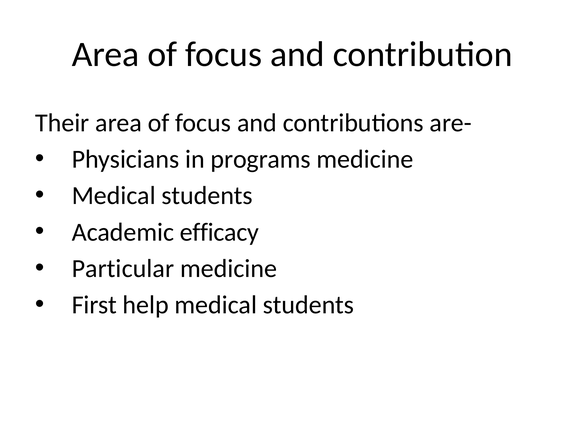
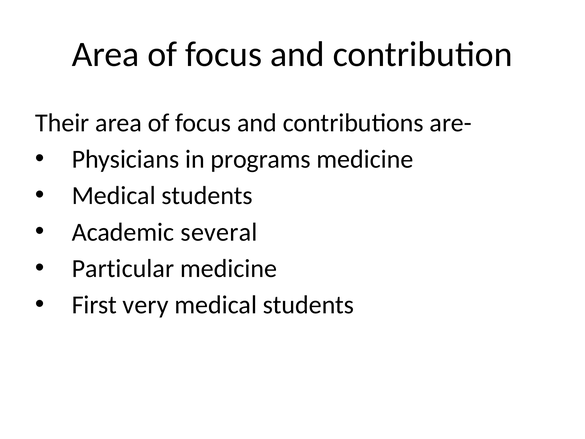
efficacy: efficacy -> several (219, 232)
help: help -> very (146, 305)
